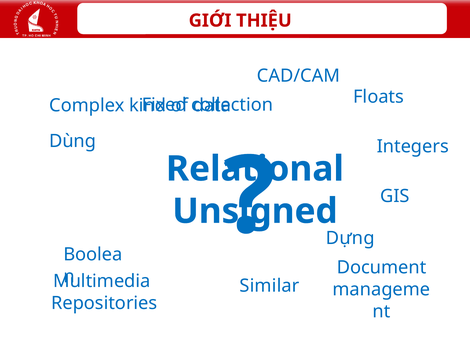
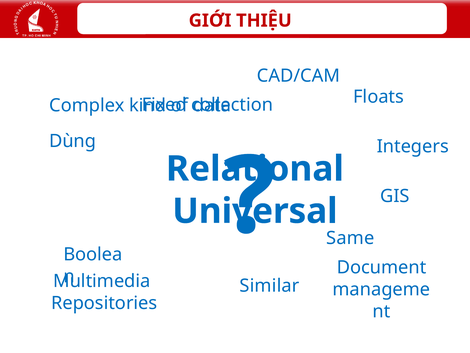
Unsigned: Unsigned -> Universal (255, 211)
Dựng: Dựng -> Same (350, 238)
